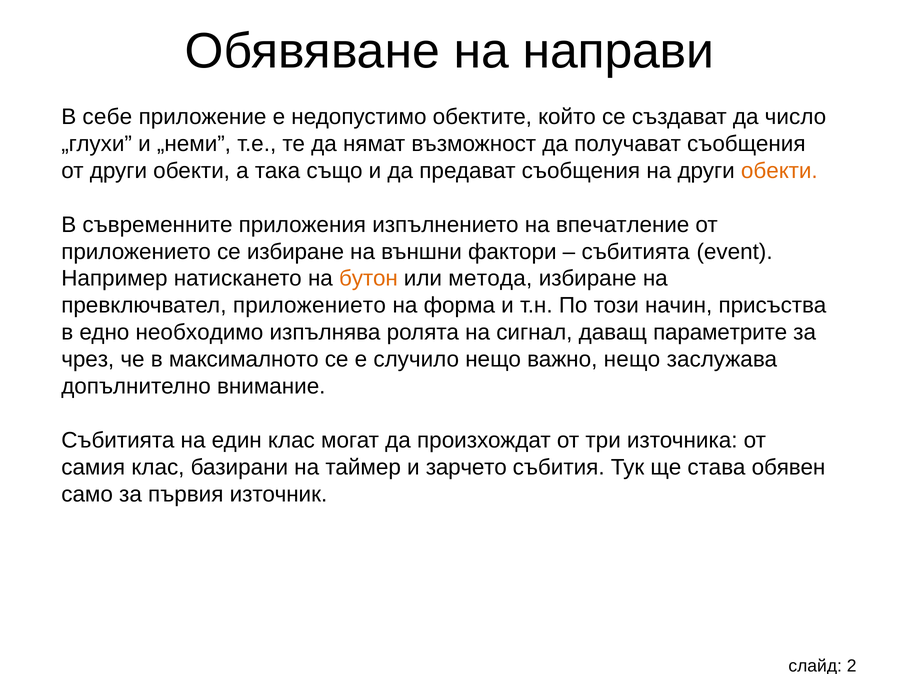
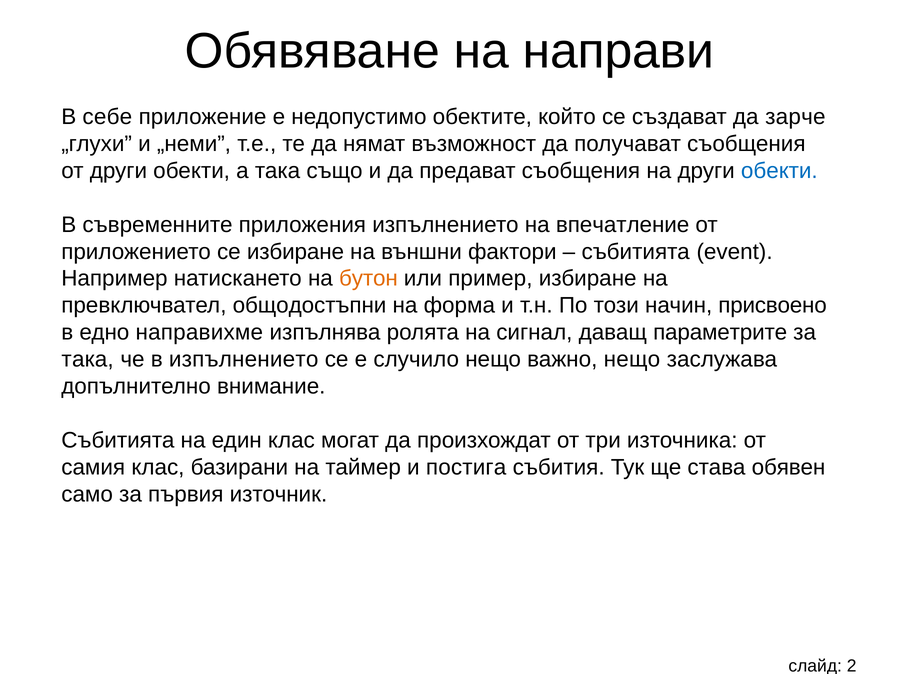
число: число -> зарче (795, 117)
обекти colour: orange -> blue (779, 171)
метода: метода -> пример (490, 279)
превключвател приложението: приложението -> общодостъпни (310, 306)
присъства: присъства -> присвоено (773, 306)
необходимо: необходимо -> направихме (199, 333)
чрез: чрез -> така (88, 360)
в максималното: максималното -> изпълнението (244, 360)
зарчето: зарчето -> постига (466, 467)
